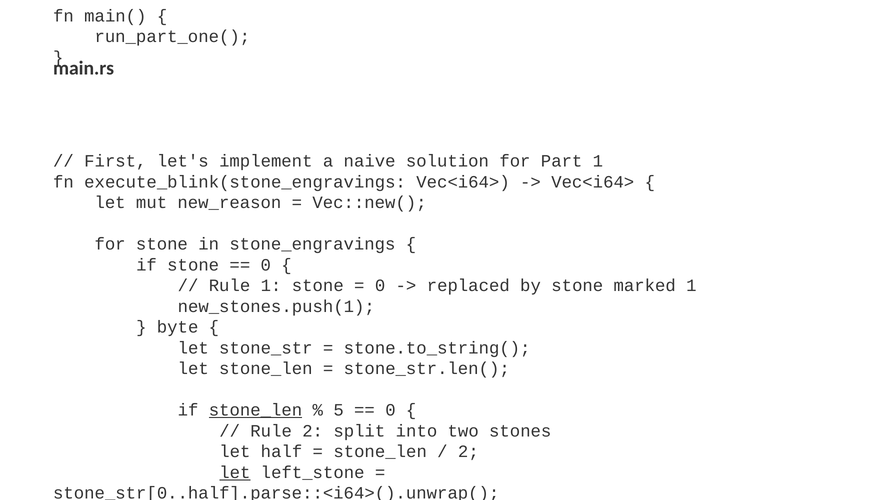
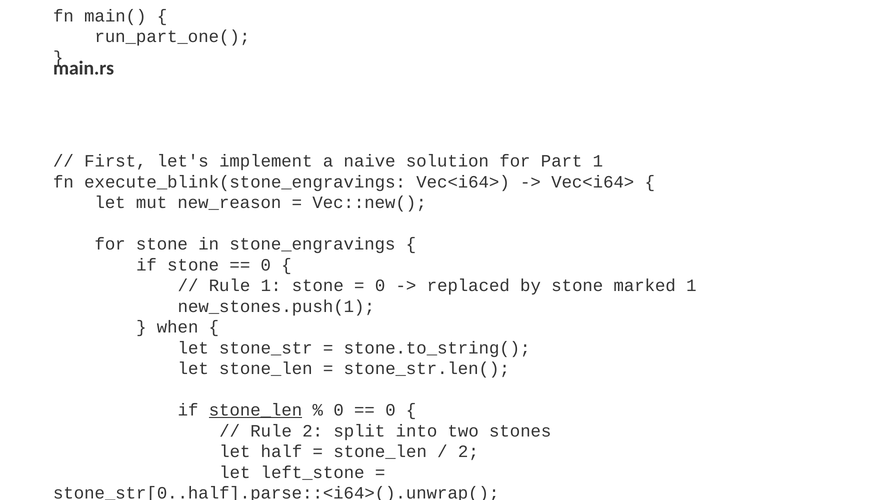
byte: byte -> when (178, 327)
5: 5 -> 0 (339, 410)
let underline: present -> none (235, 472)
